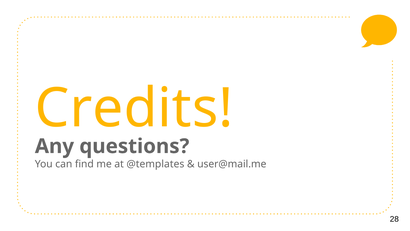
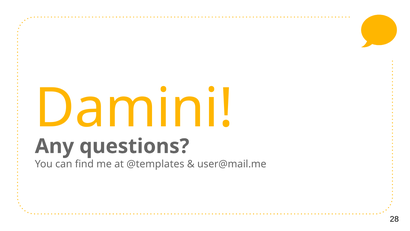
Credits: Credits -> Damini (134, 108)
